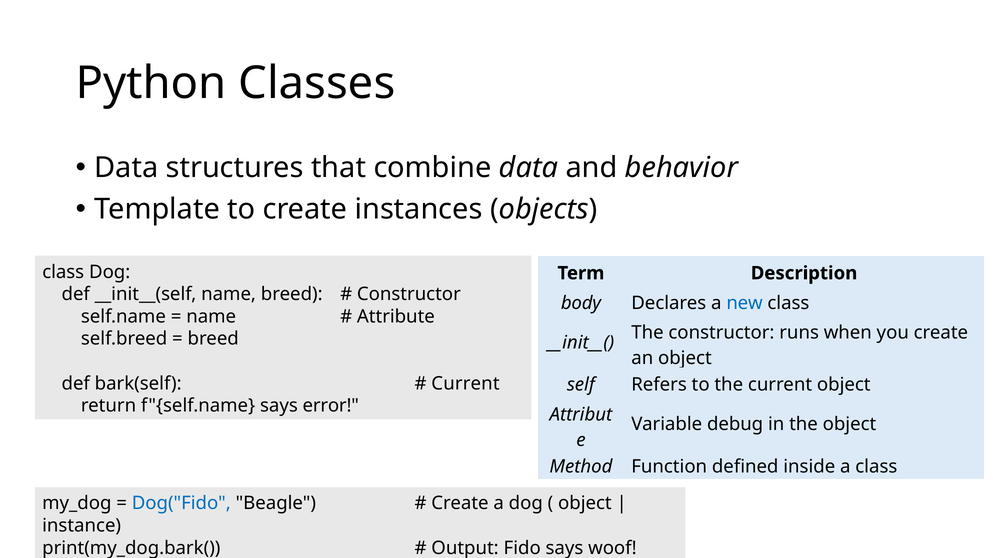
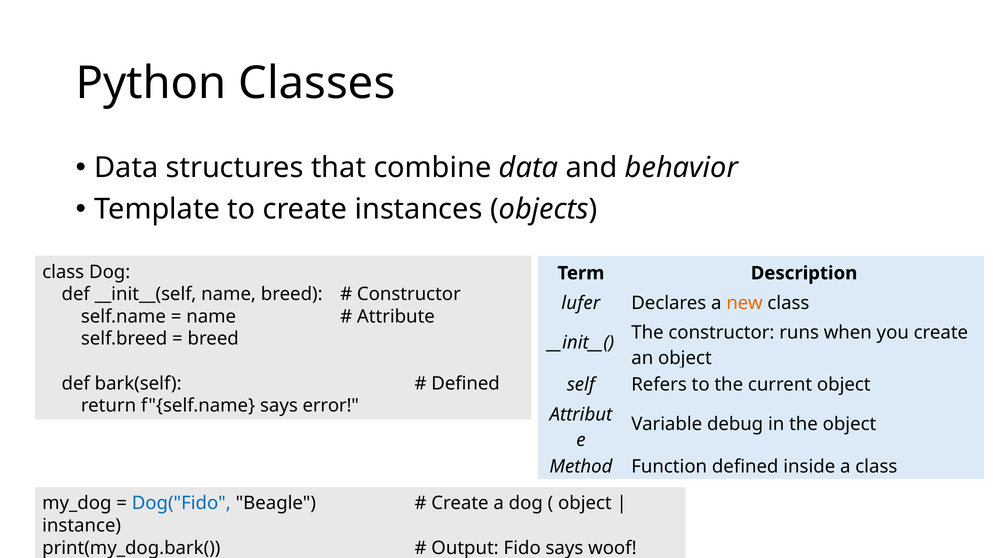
body: body -> lufer (581, 303)
new colour: blue -> orange (745, 303)
Current: Current -> Defined (466, 384)
